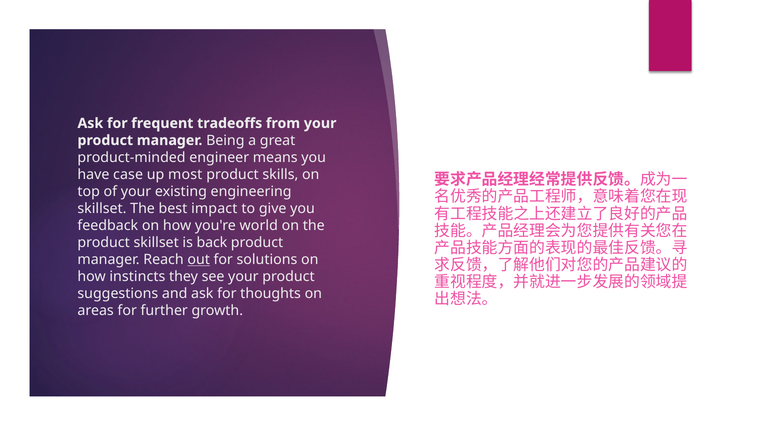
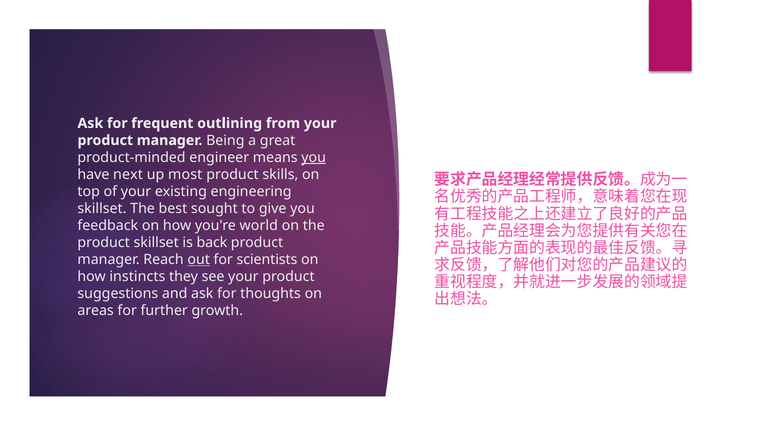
tradeoffs: tradeoffs -> outlining (230, 123)
you underline: none -> present (314, 158)
case: case -> next (128, 175)
impact: impact -> sought (214, 209)
solutions: solutions -> scientists (267, 260)
